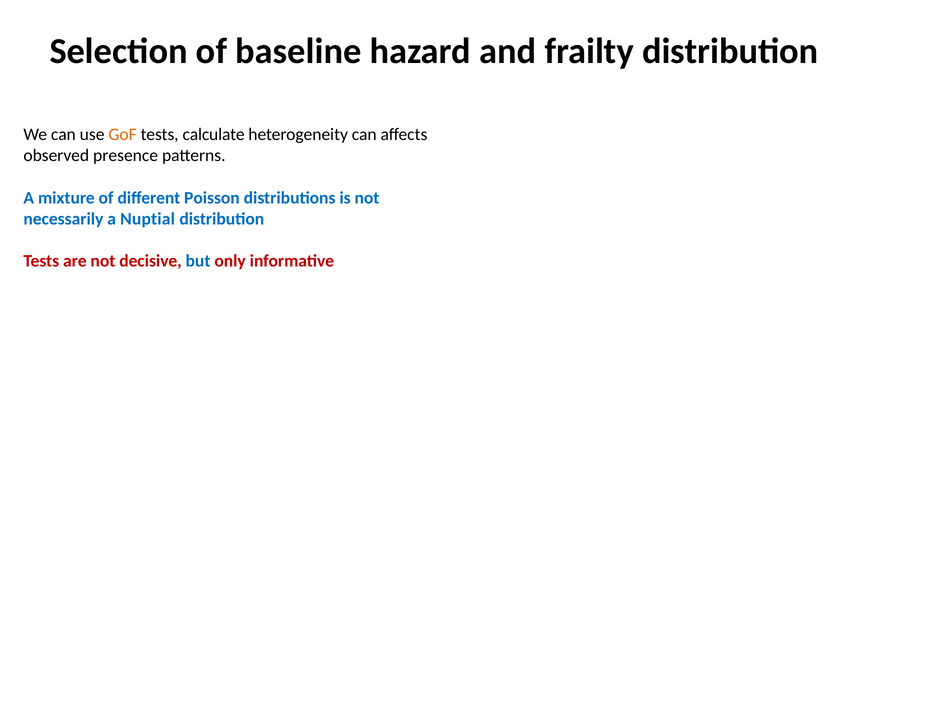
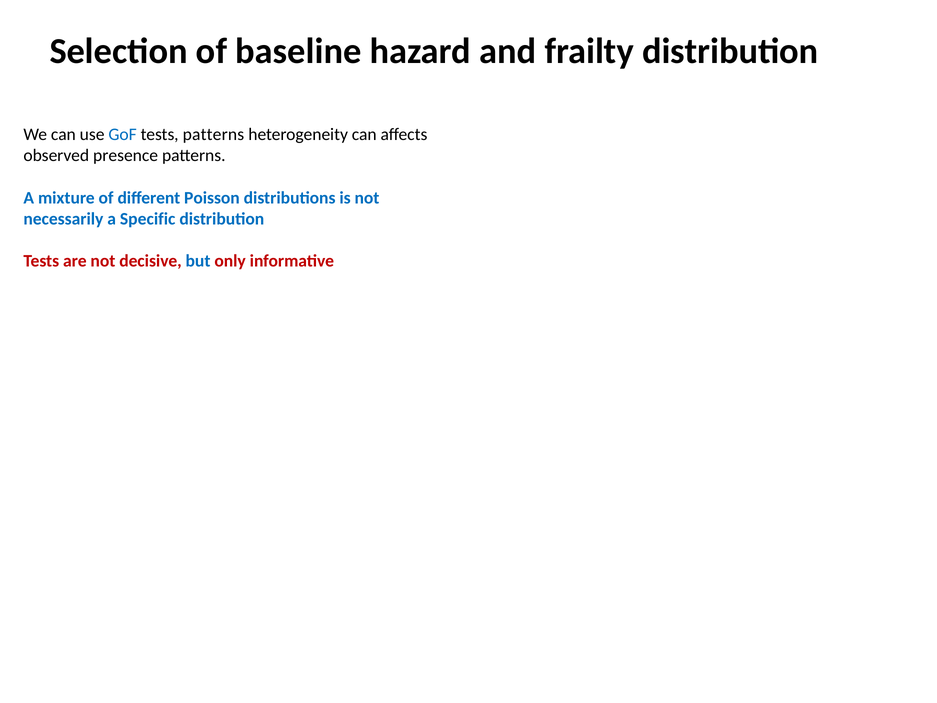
GoF colour: orange -> blue (123, 135)
tests calculate: calculate -> patterns (213, 135)
Nuptial: Nuptial -> Specific (148, 219)
